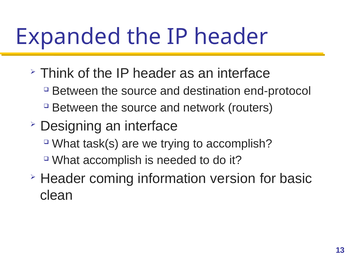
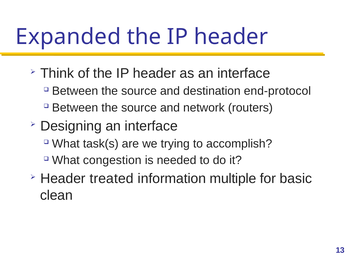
What accomplish: accomplish -> congestion (112, 160)
coming: coming -> treated (112, 179)
version: version -> multiple (233, 179)
